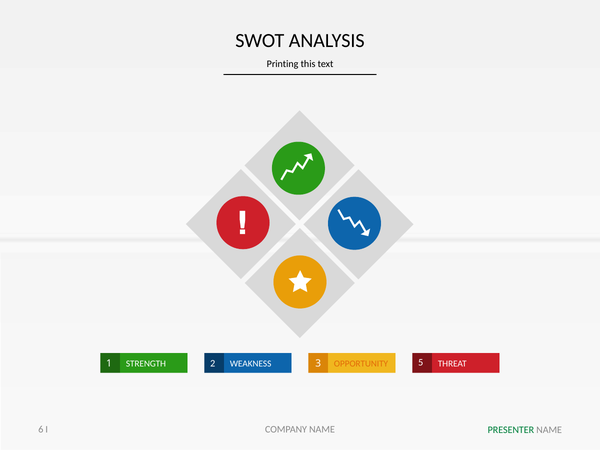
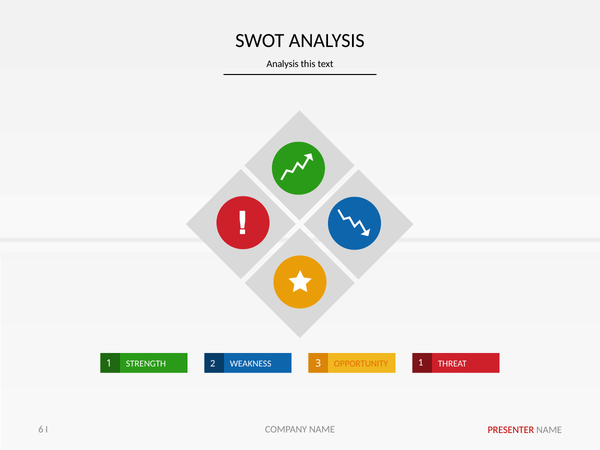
Printing: Printing -> Analysis (283, 64)
WEAKNESS 5: 5 -> 1 (421, 363)
PRESENTER colour: green -> red (511, 430)
